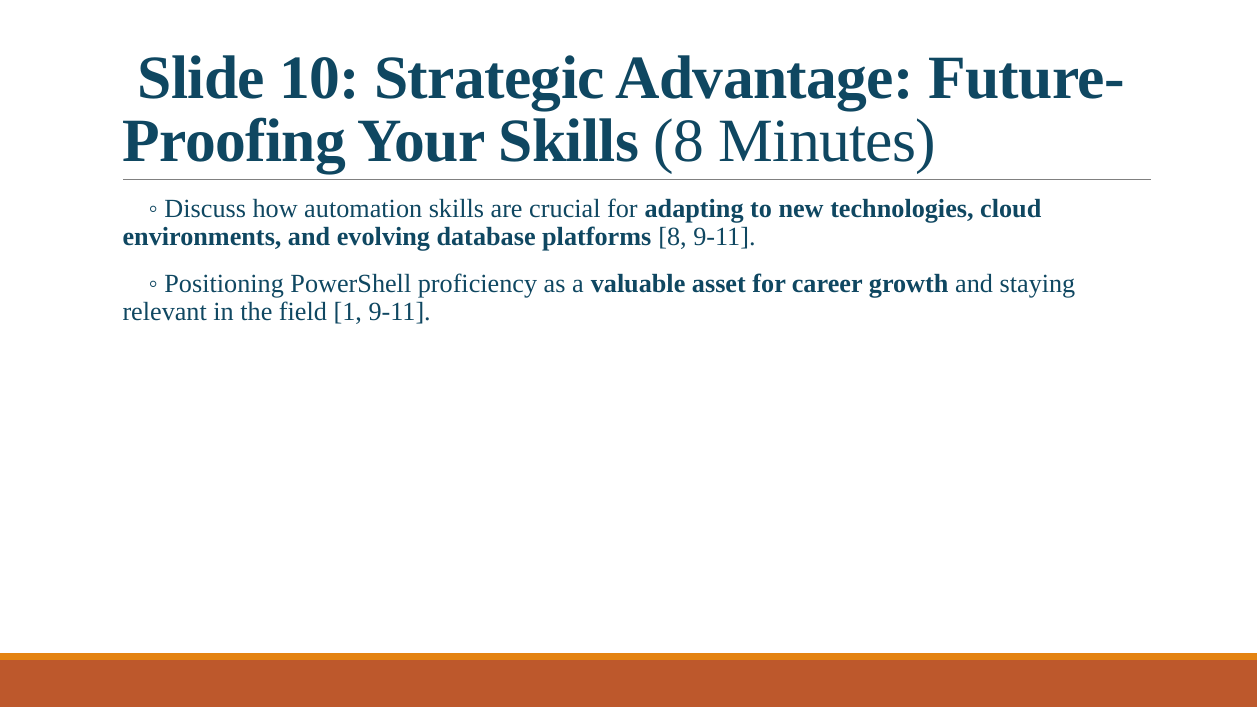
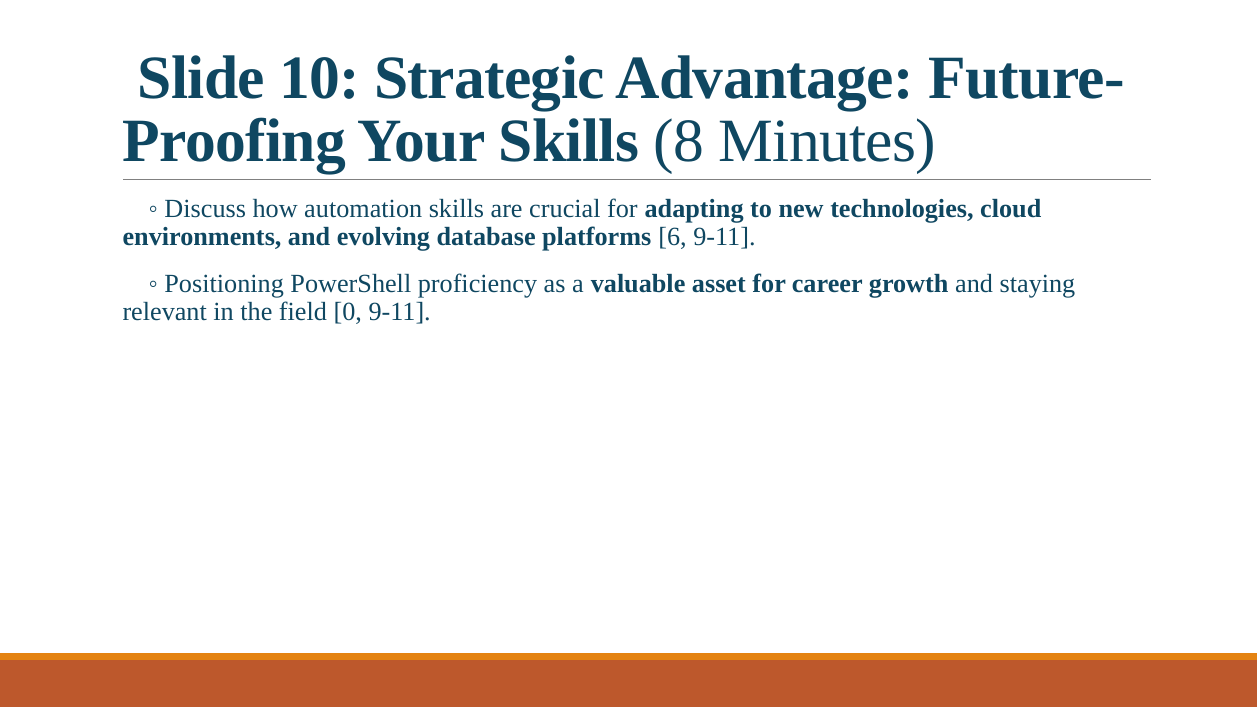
platforms 8: 8 -> 6 (673, 237)
1: 1 -> 0 (348, 312)
